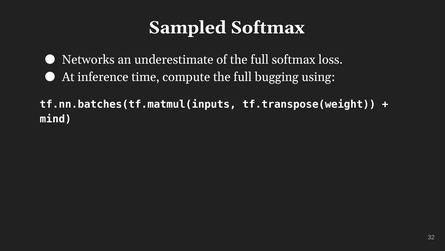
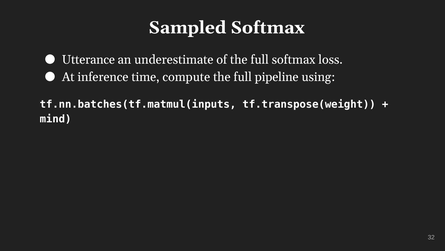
Networks: Networks -> Utterance (88, 60)
bugging: bugging -> pipeline (277, 77)
